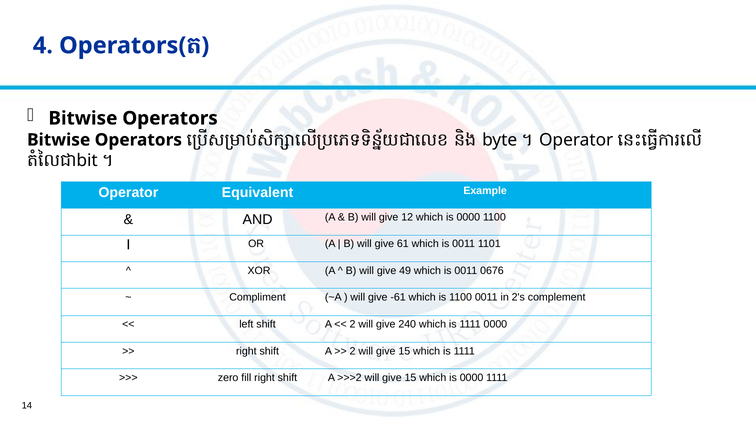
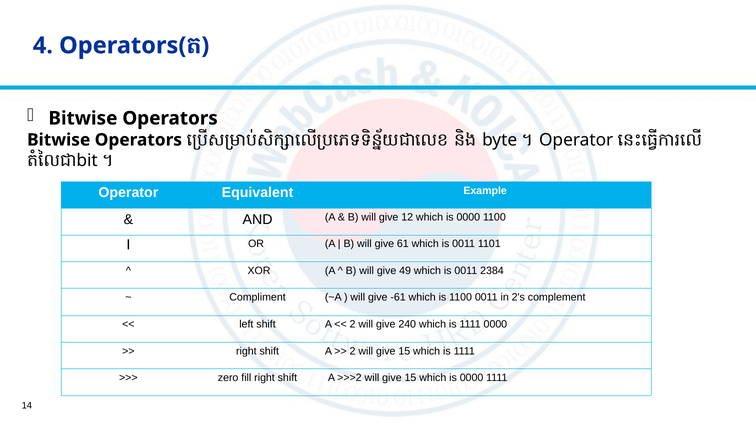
0676: 0676 -> 2384 (492, 271)
